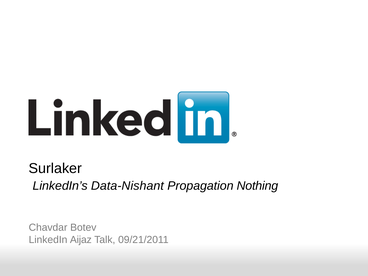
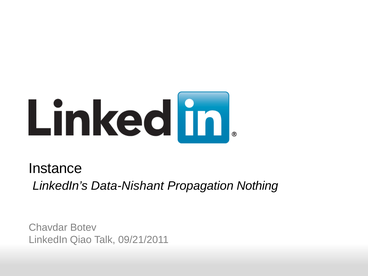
Surlaker: Surlaker -> Instance (55, 168)
Aijaz: Aijaz -> Qiao (81, 240)
